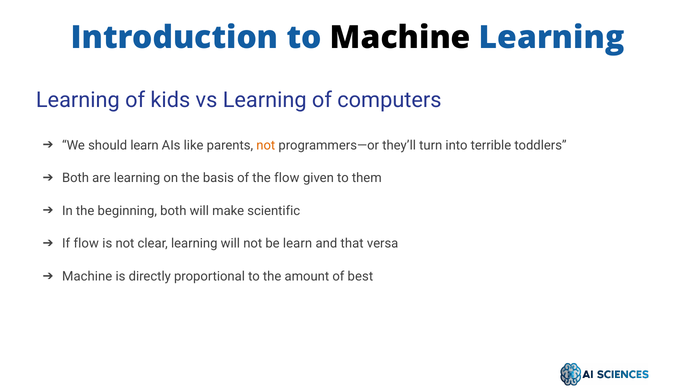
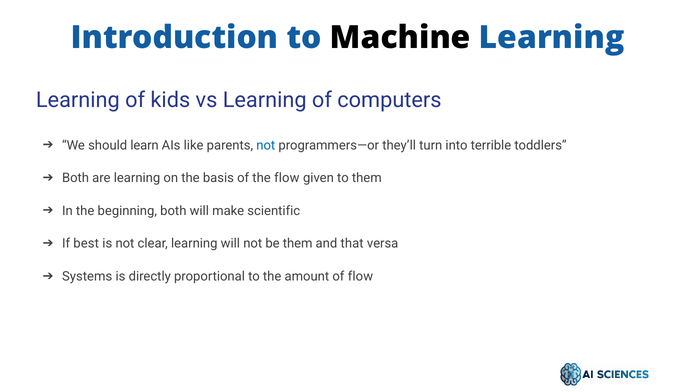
not colour: orange -> blue (266, 145)
If flow: flow -> best (86, 243)
be learn: learn -> them (298, 243)
Machine: Machine -> Systems (87, 276)
of best: best -> flow (360, 276)
